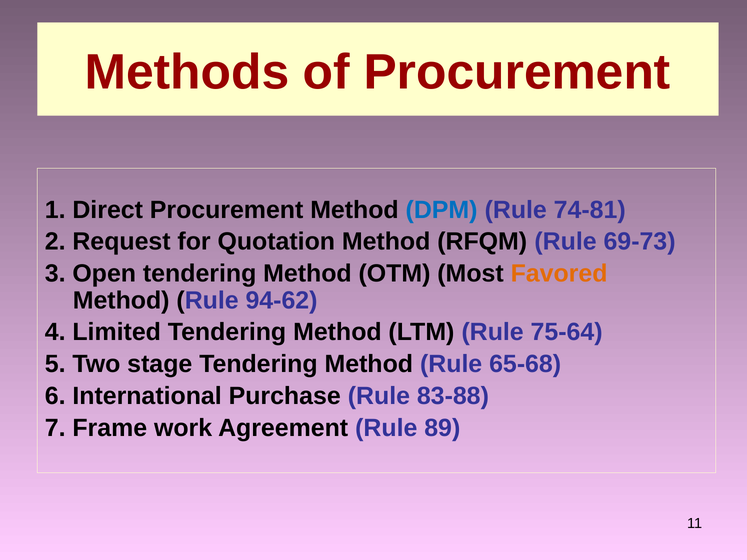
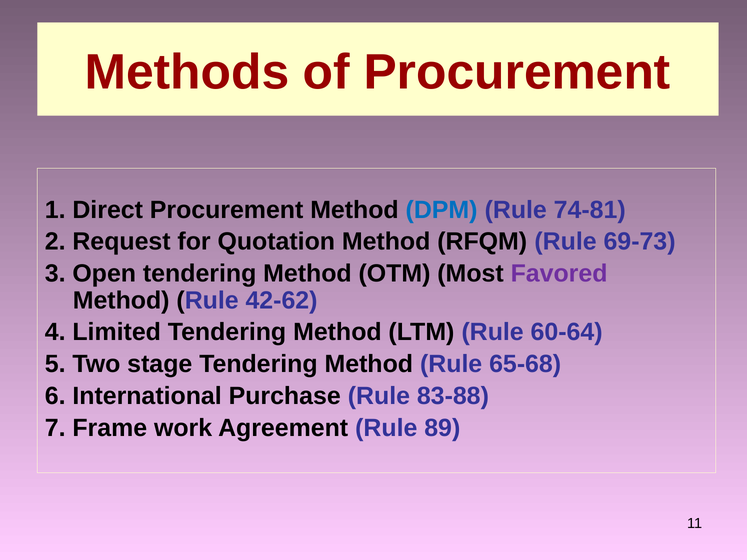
Favored colour: orange -> purple (559, 274)
94-62: 94-62 -> 42-62 (282, 301)
75-64: 75-64 -> 60-64 (567, 332)
